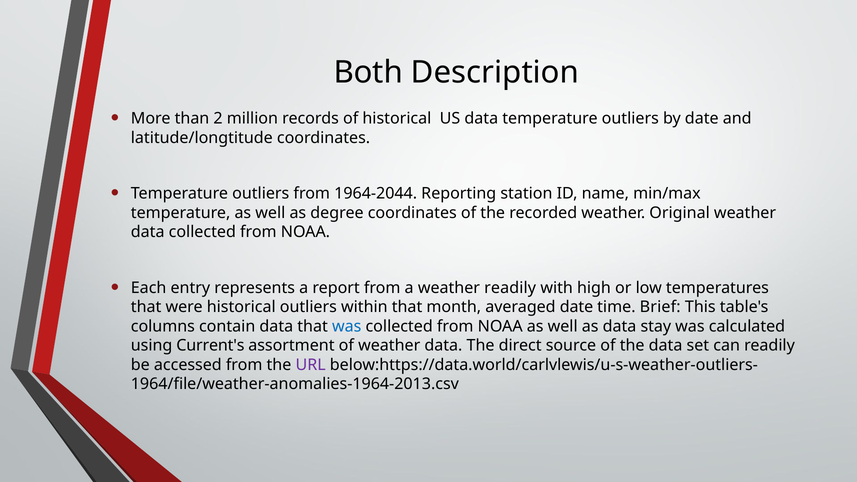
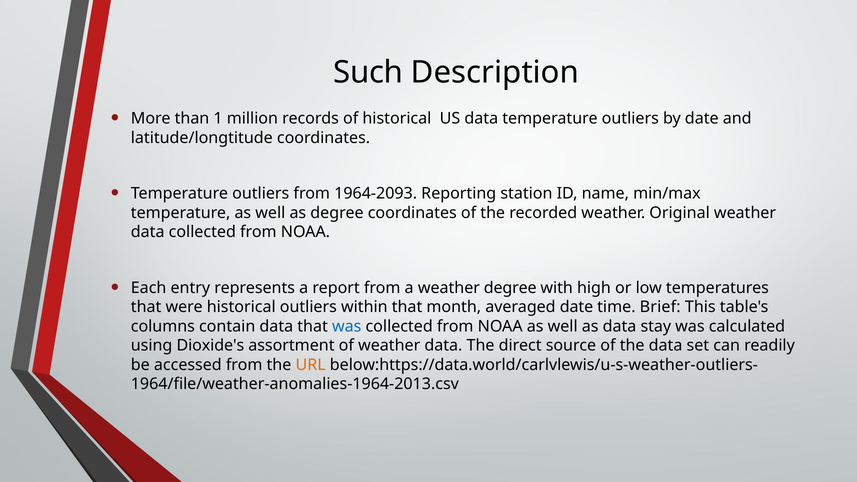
Both: Both -> Such (368, 72)
2: 2 -> 1 (218, 118)
1964-2044: 1964-2044 -> 1964-2093 (376, 193)
weather readily: readily -> degree (510, 288)
Current's: Current's -> Dioxide's (210, 346)
URL colour: purple -> orange (311, 365)
